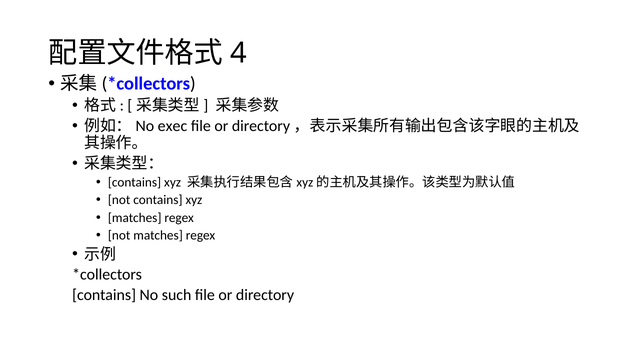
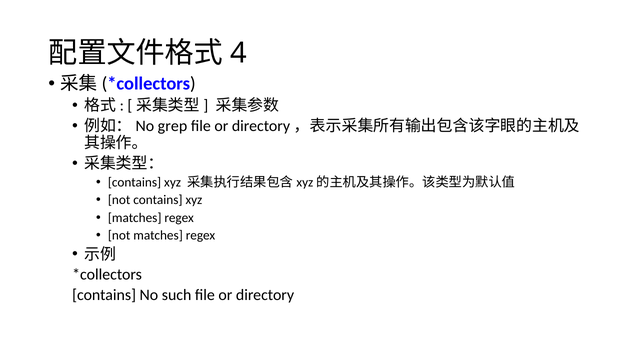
exec: exec -> grep (172, 126)
